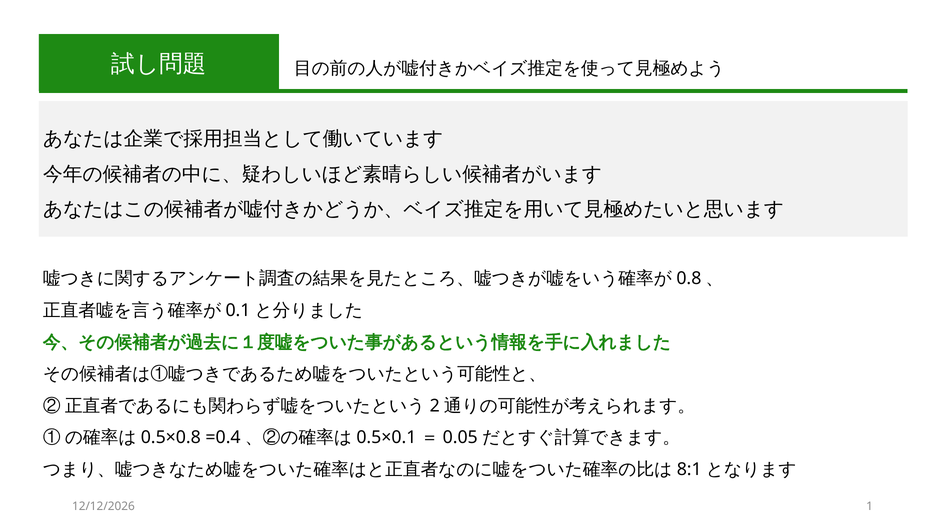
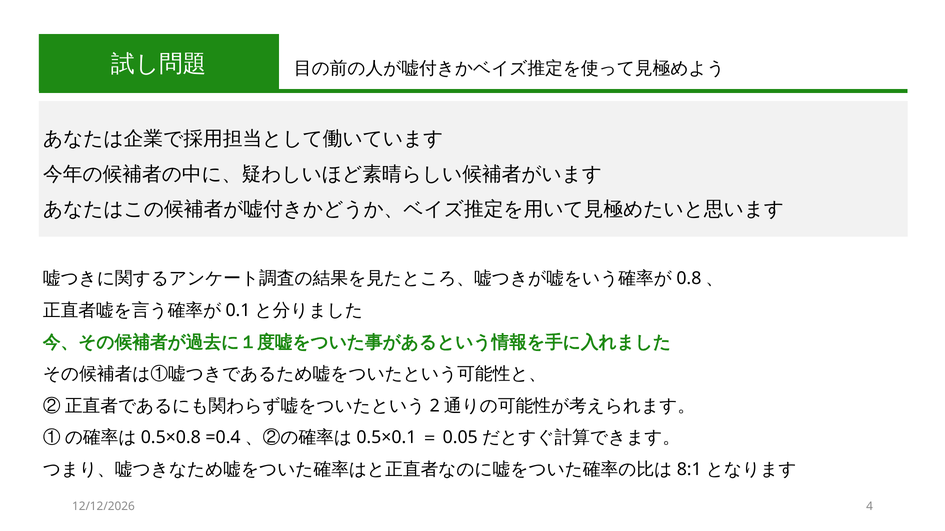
1: 1 -> 4 (870, 507)
